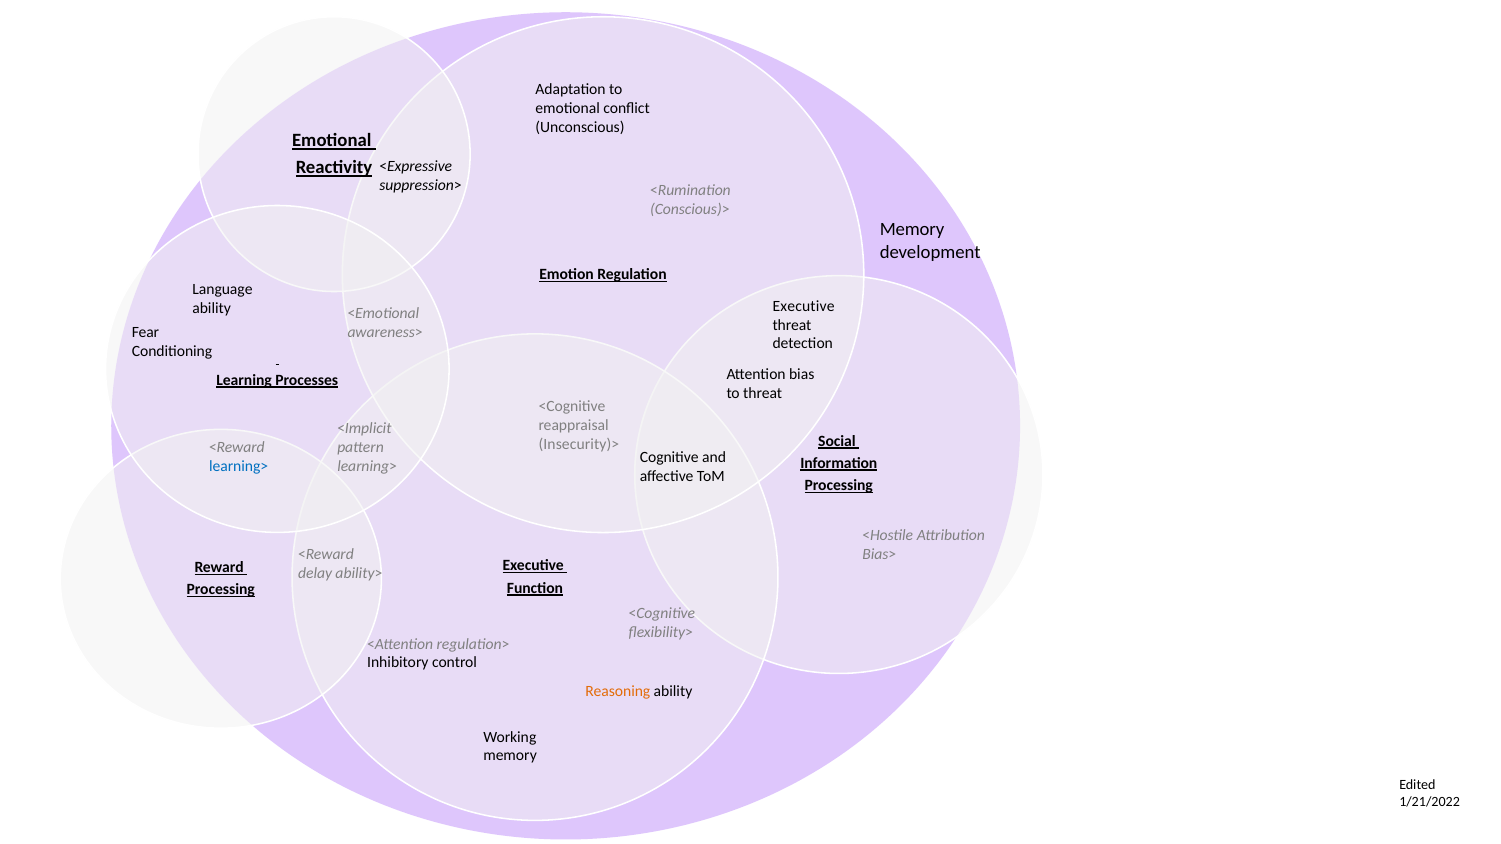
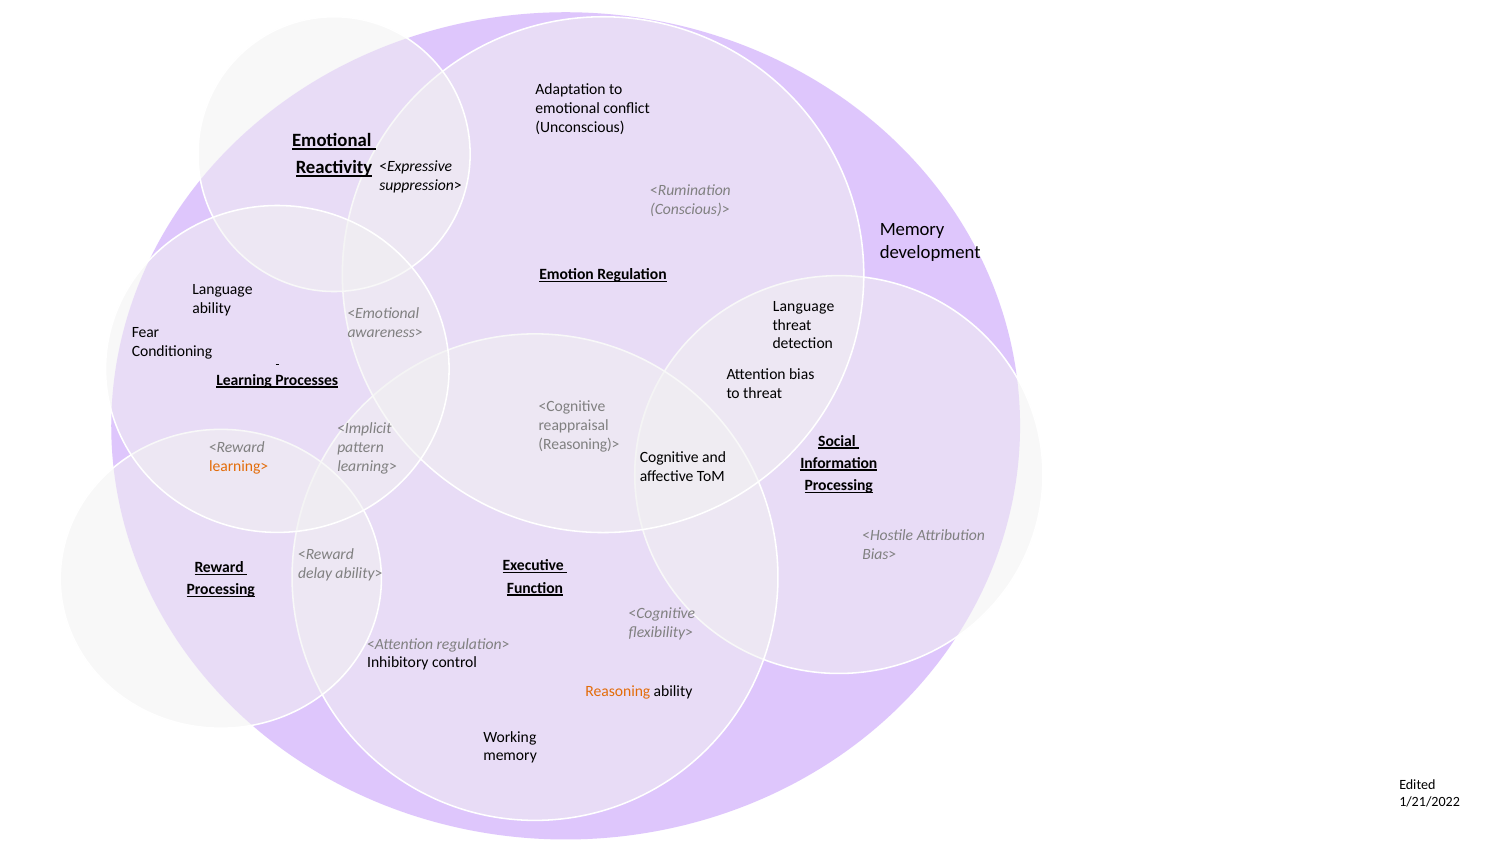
Executive: Executive -> Language (804, 306)
Insecurity)>: Insecurity)> -> Reasoning)> (579, 444)
learning> colour: blue -> orange (239, 466)
